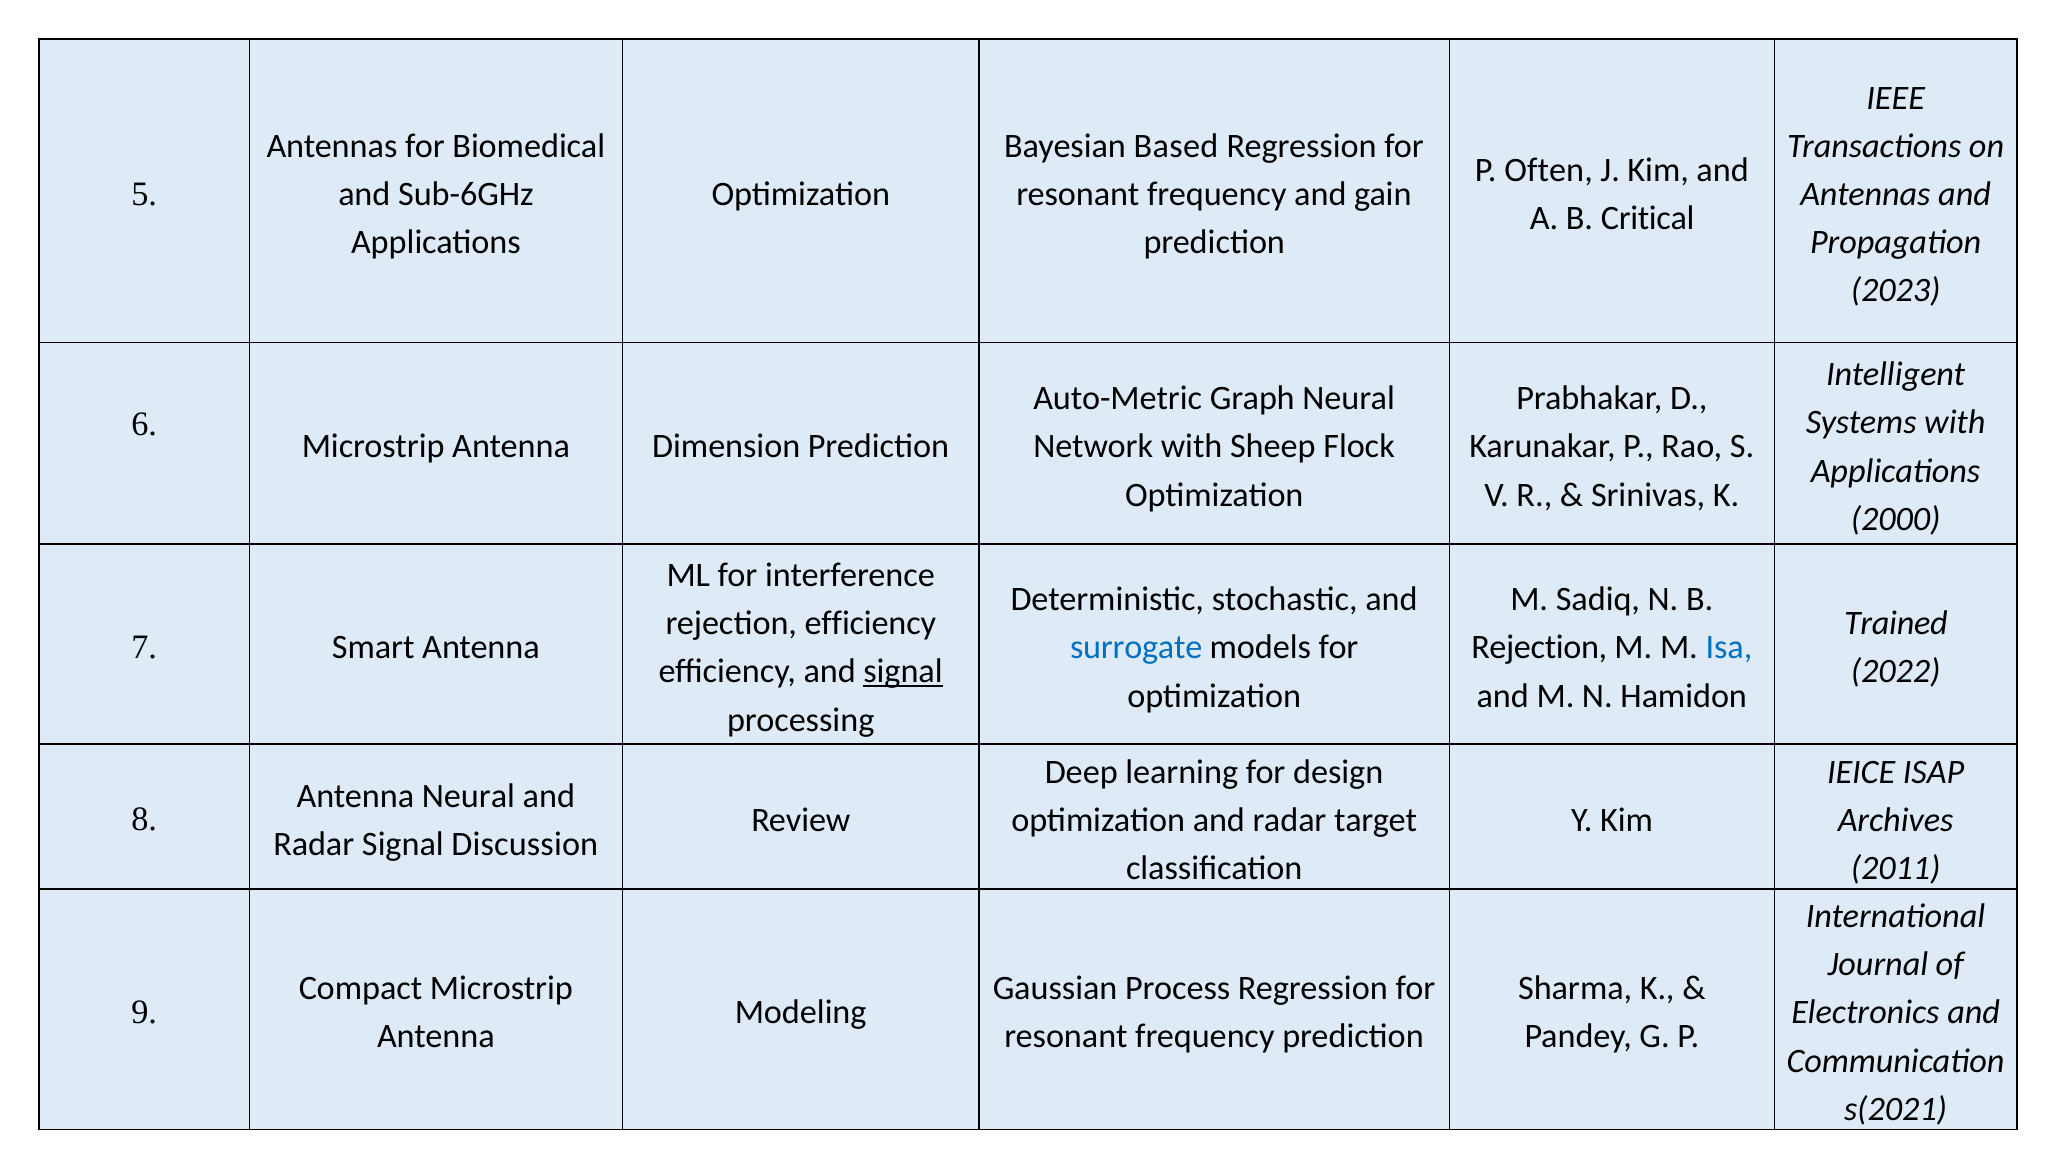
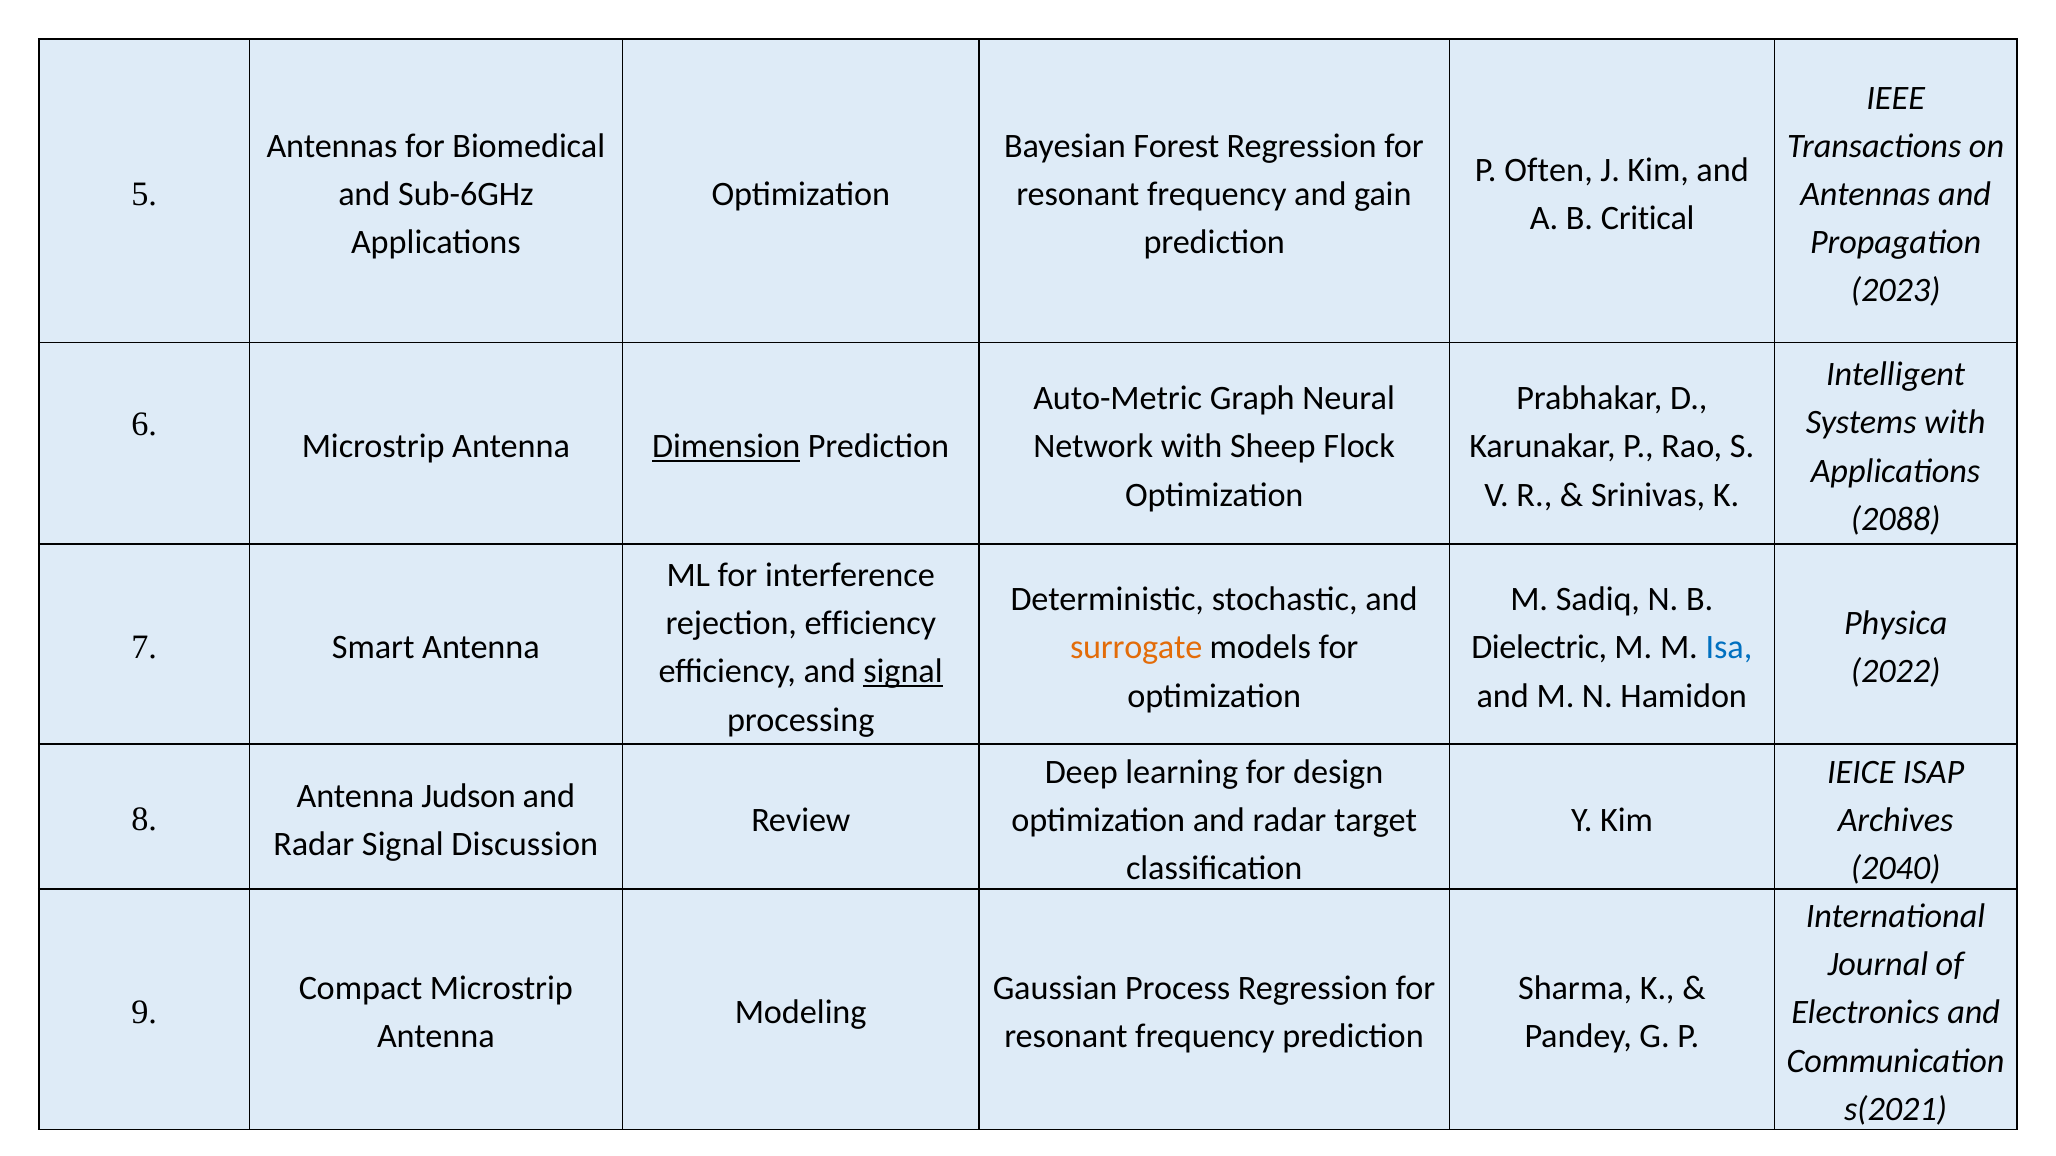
Based: Based -> Forest (1176, 146)
Dimension underline: none -> present (726, 447)
2000: 2000 -> 2088 (1896, 519)
Trained: Trained -> Physica (1896, 624)
surrogate colour: blue -> orange (1136, 648)
Rejection: Rejection -> Dielectric (1539, 648)
Antenna Neural: Neural -> Judson (469, 796)
2011: 2011 -> 2040 (1896, 869)
